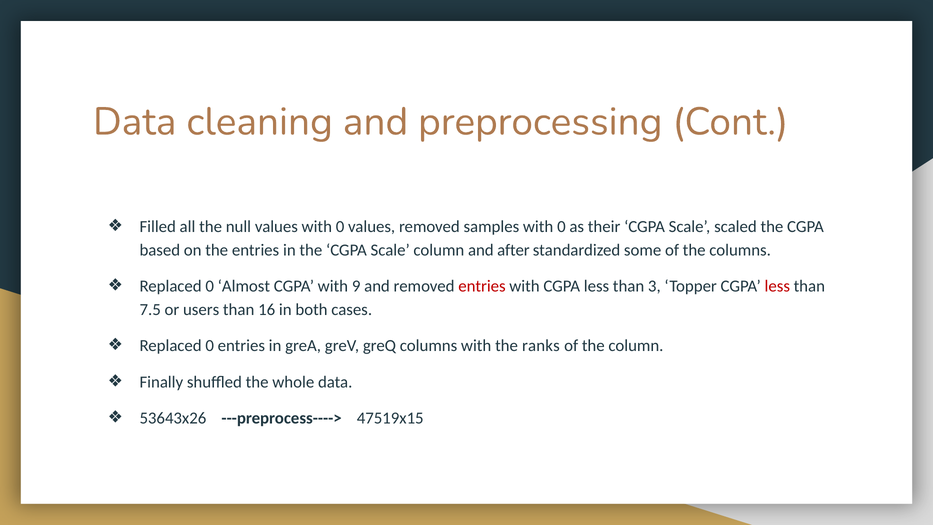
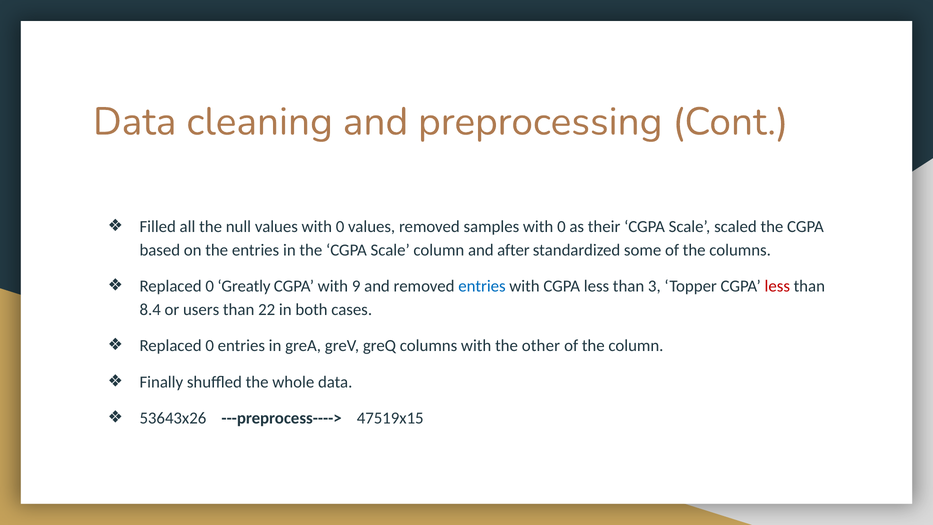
Almost: Almost -> Greatly (244, 286)
entries colour: red -> blue (482, 286)
7.5: 7.5 -> 8.4 (150, 309)
16: 16 -> 22 (267, 309)
ranks: ranks -> other (541, 346)
